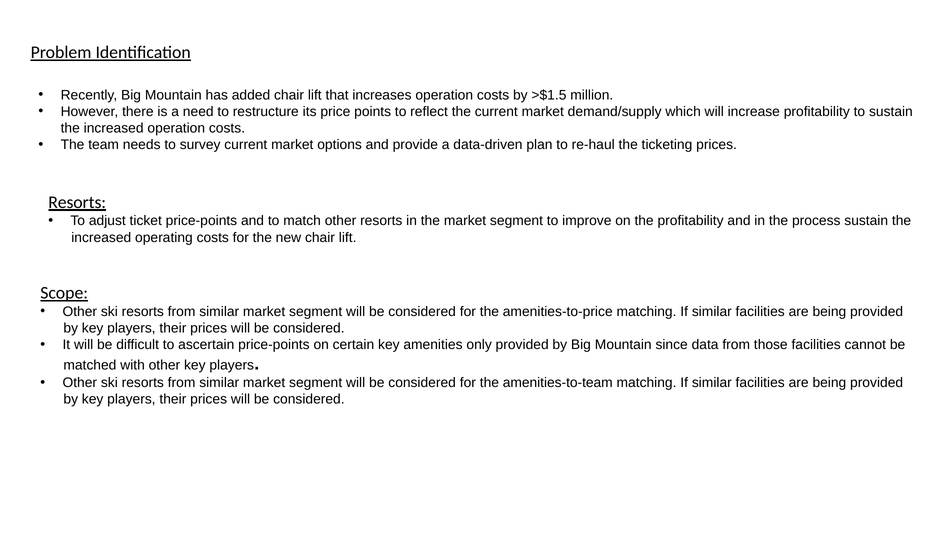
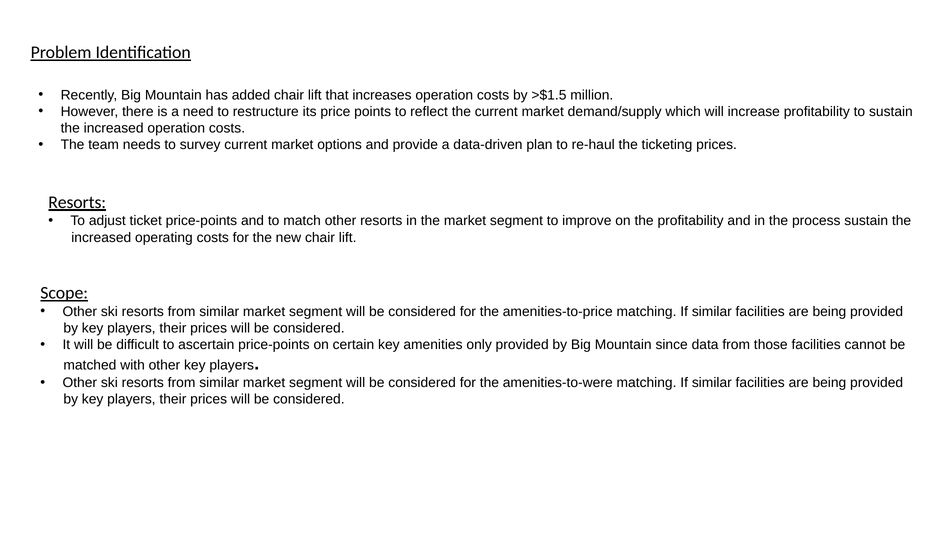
amenities-to-team: amenities-to-team -> amenities-to-were (558, 383)
